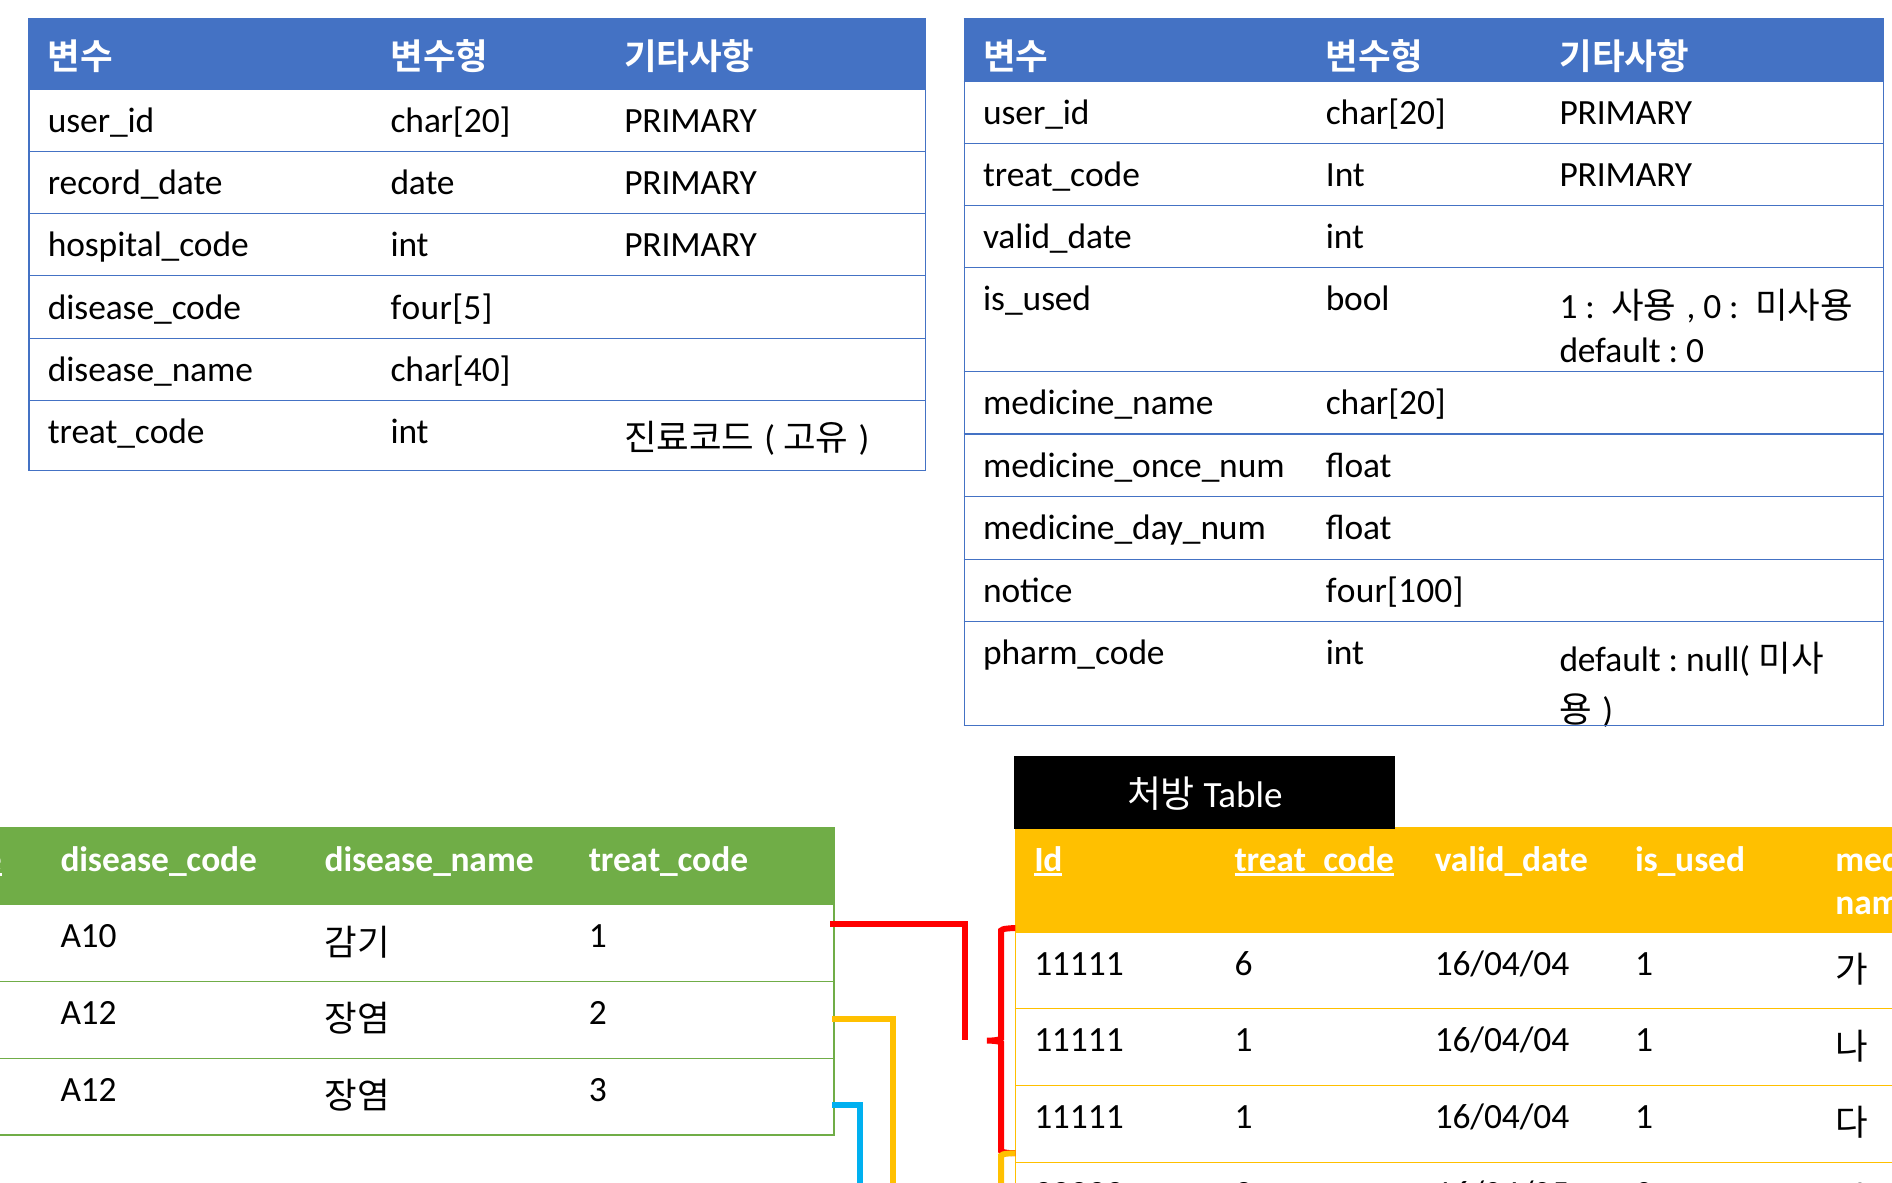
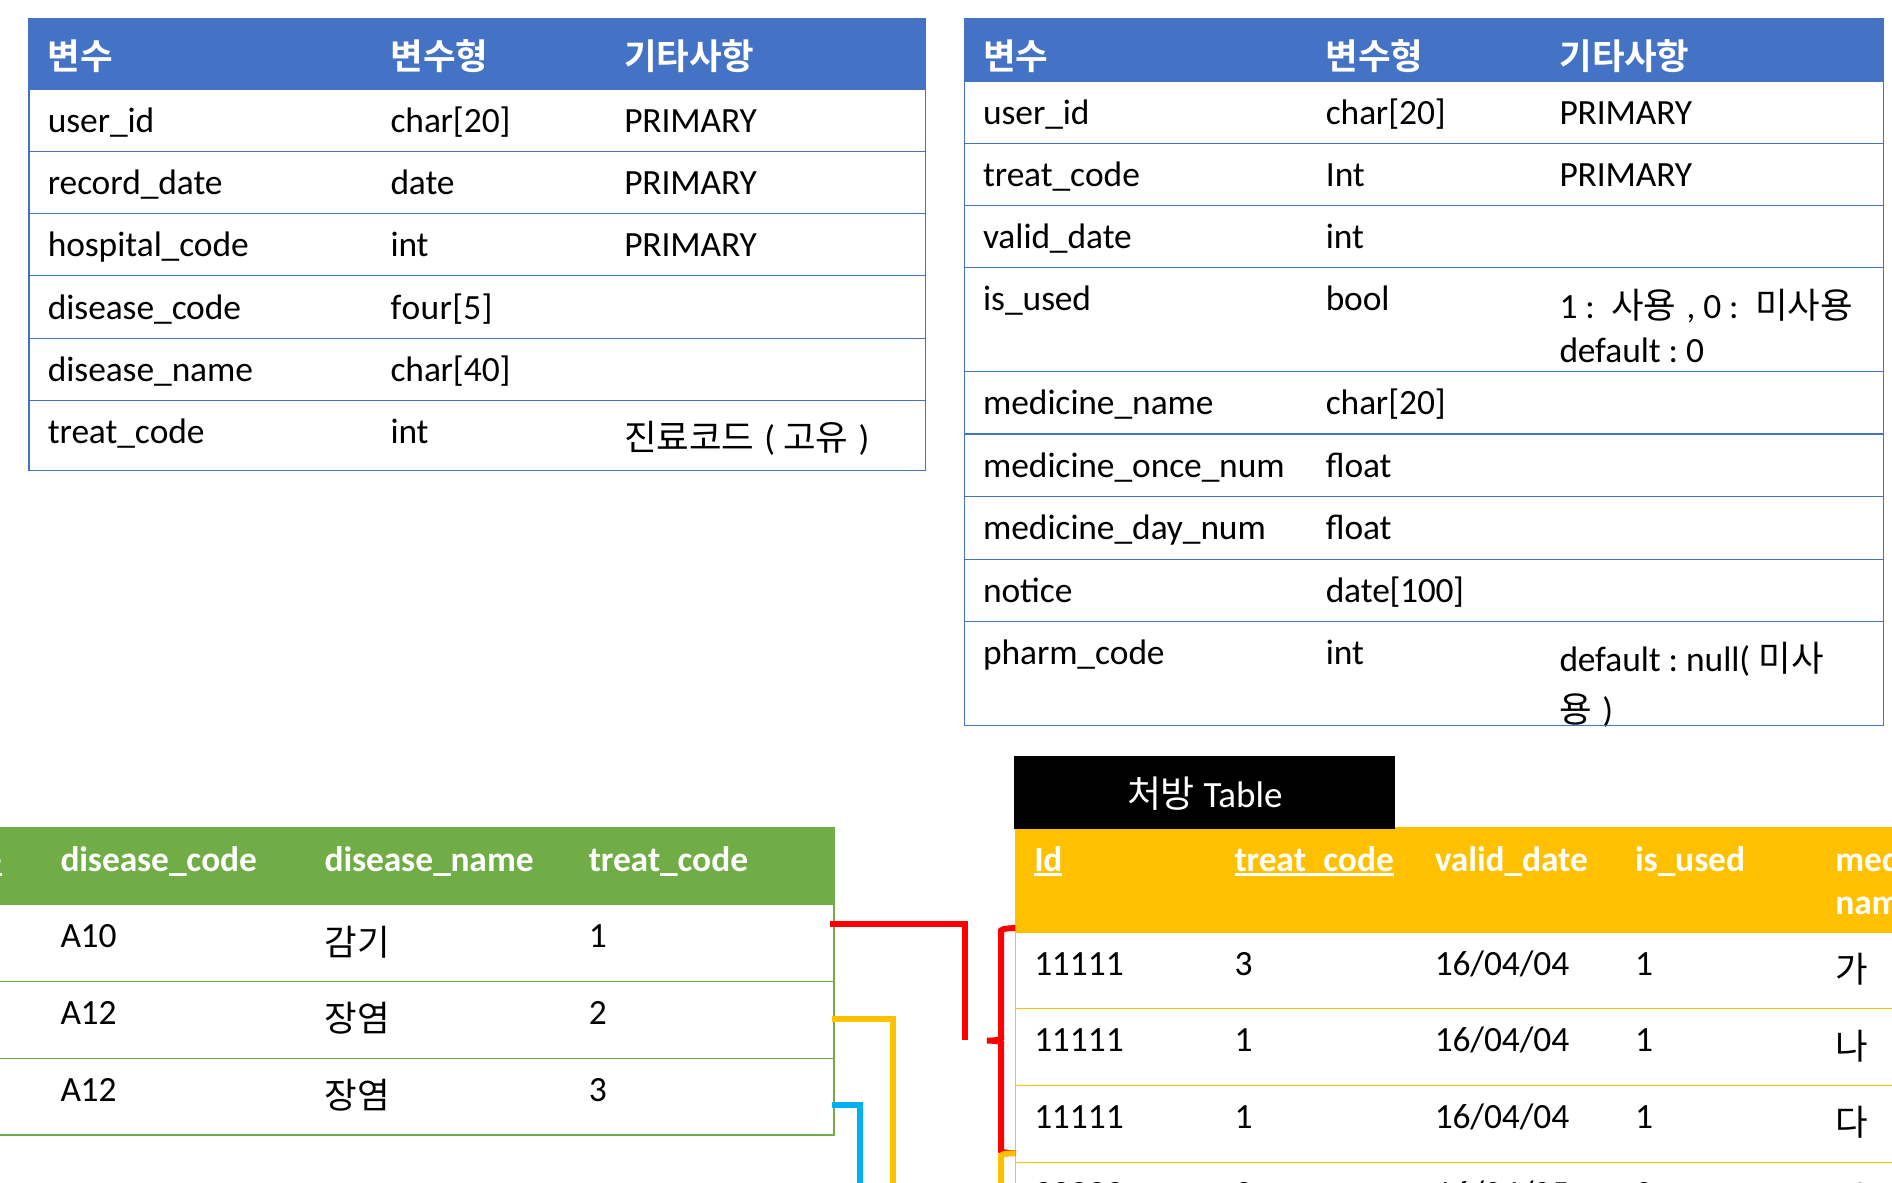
four[100: four[100 -> date[100 (1395, 590)
6: 6 -> 3 (1244, 963)
